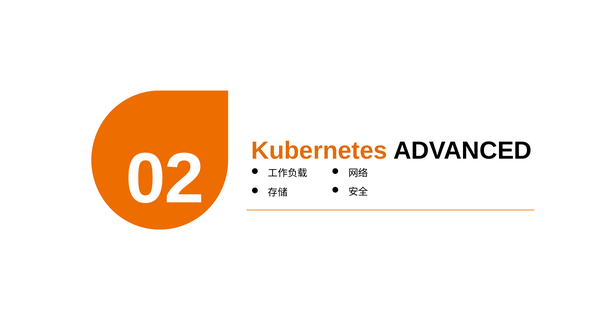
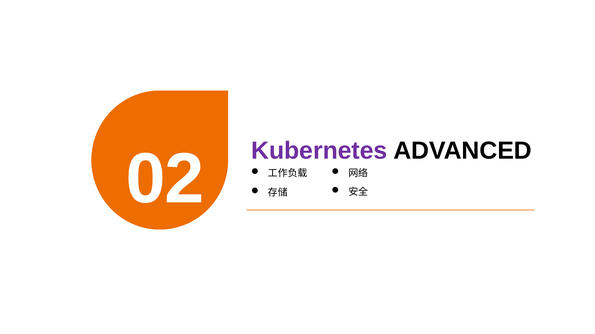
Kubernetes colour: orange -> purple (319, 151)
